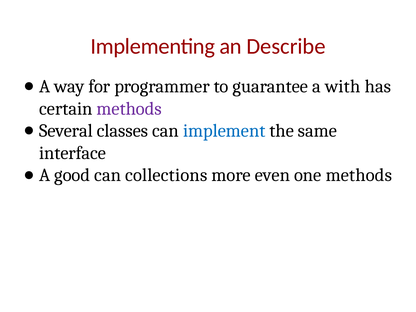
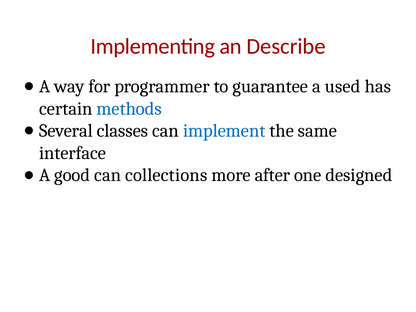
with: with -> used (343, 86)
methods colour: purple -> blue (129, 109)
even: even -> after (272, 175)
one methods: methods -> designed (359, 175)
